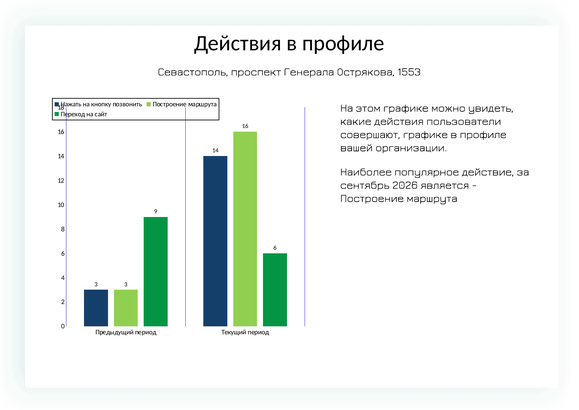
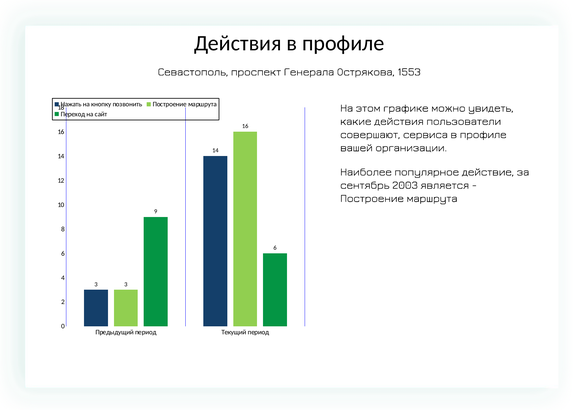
совершают графике: графике -> сервиса (425, 134)
2026: 2026 -> 2003 (405, 185)
